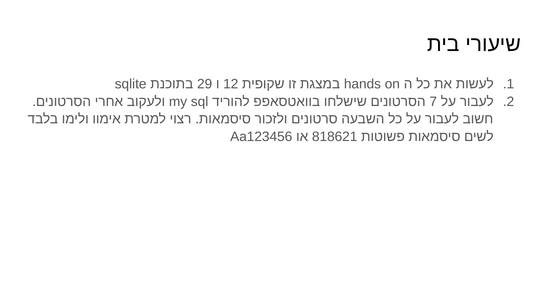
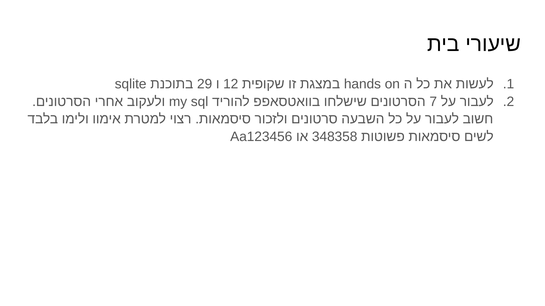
818621: 818621 -> 348358 (335, 137)
